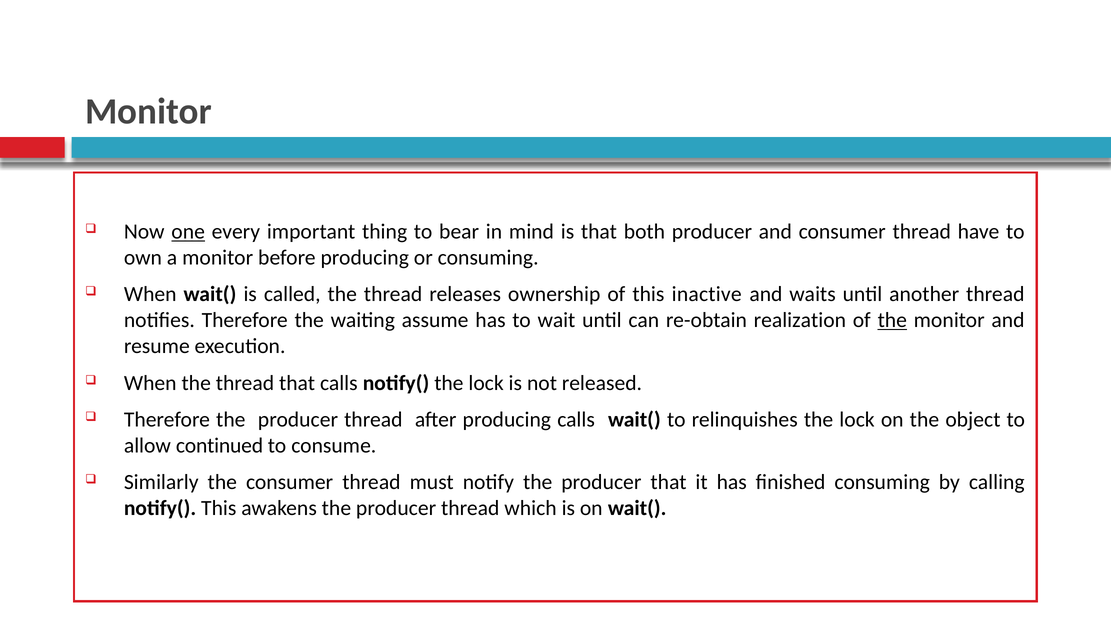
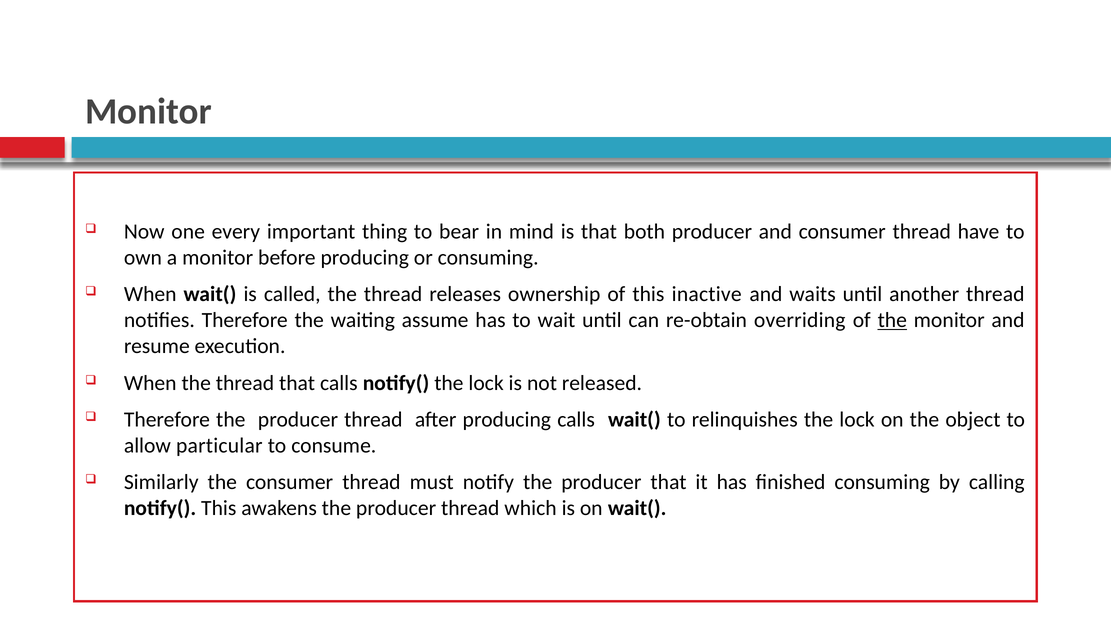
one underline: present -> none (188, 232)
realization: realization -> overriding (800, 320)
continued: continued -> particular (219, 446)
